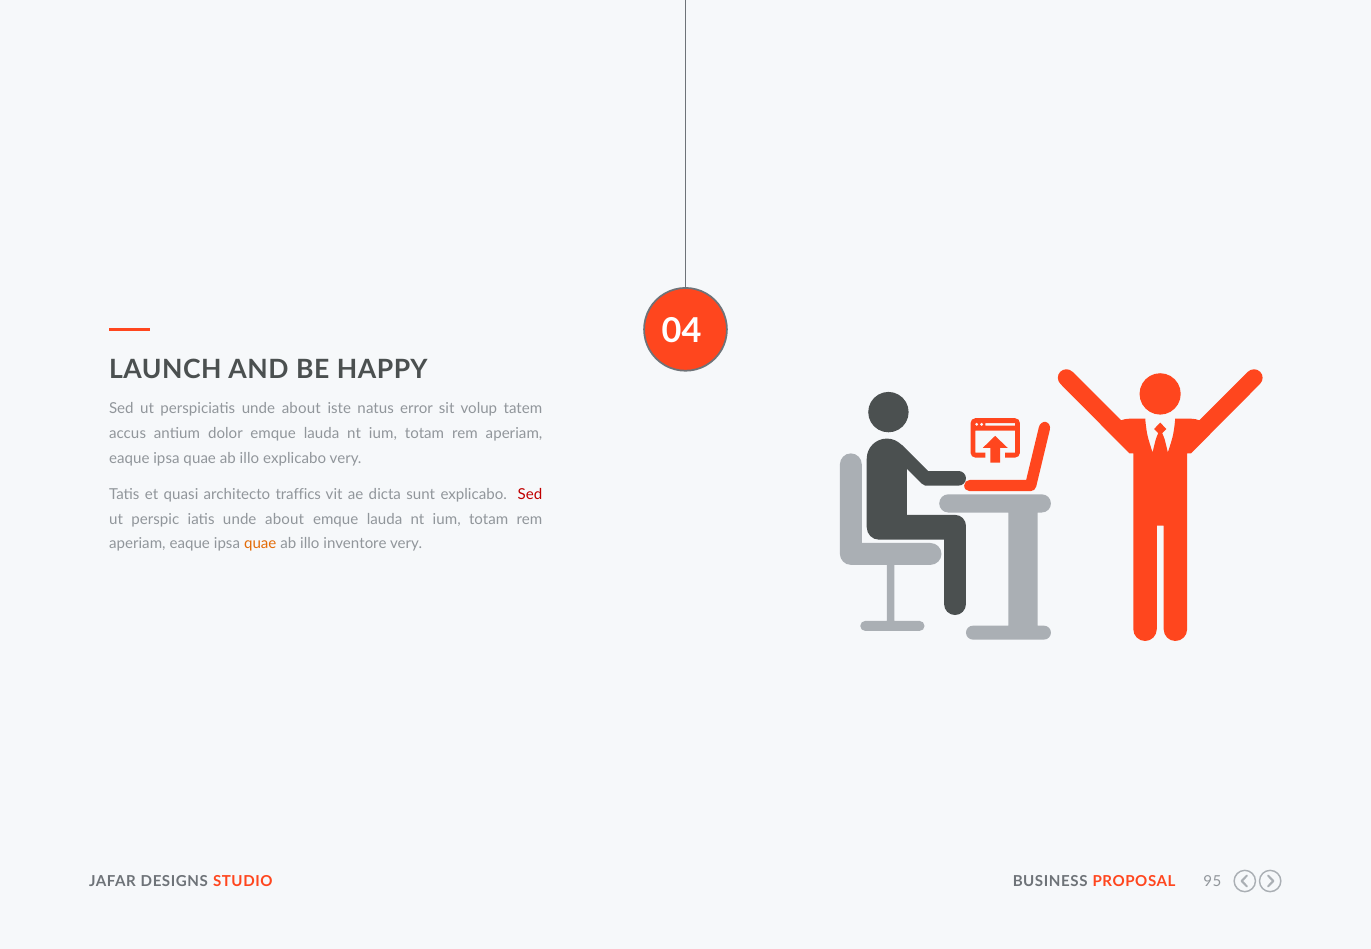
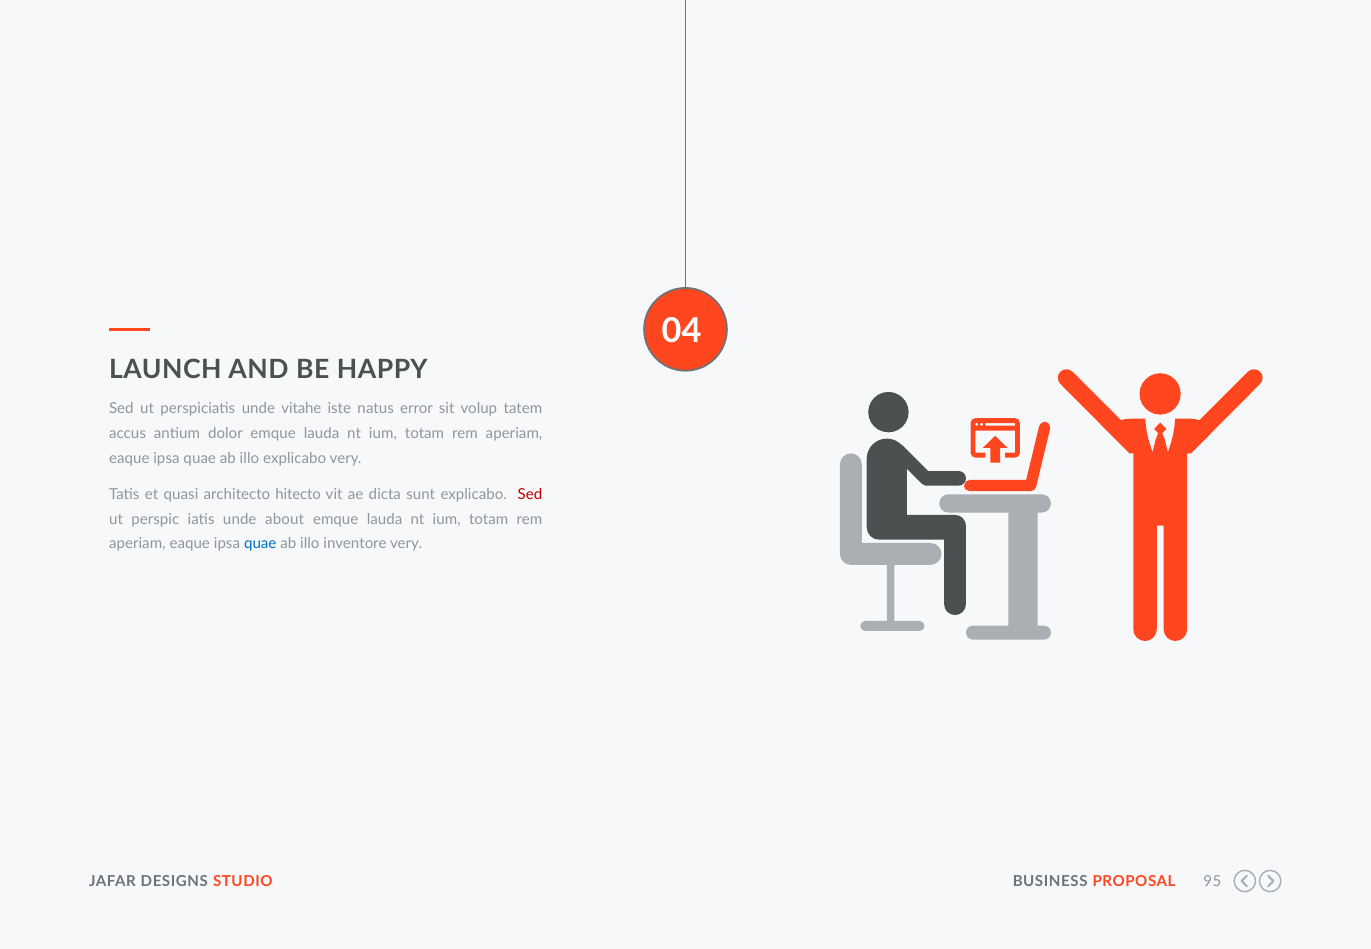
perspiciatis unde about: about -> vitahe (301, 409)
traffics: traffics -> hitecto (298, 494)
quae colour: orange -> blue (260, 544)
